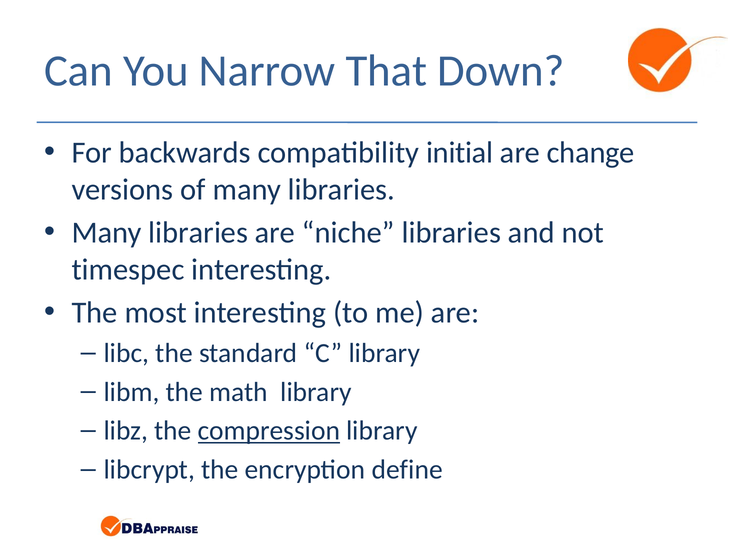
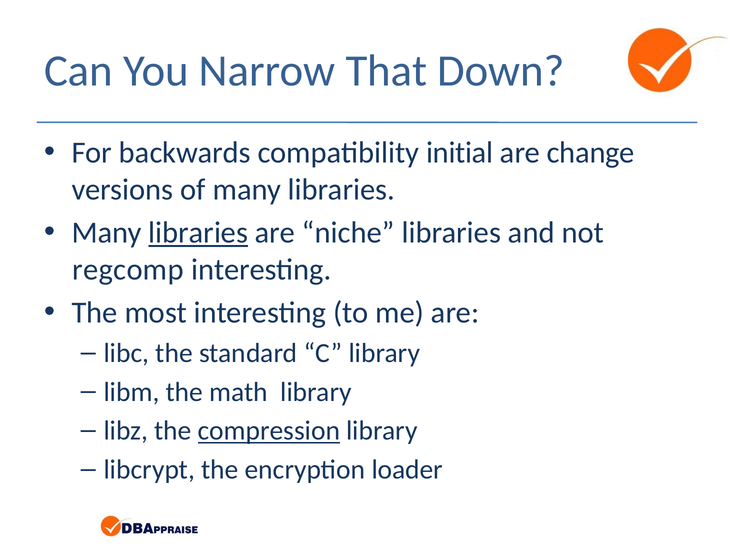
libraries underline: none -> present (198, 233)
timespec: timespec -> regcomp (128, 269)
define: define -> loader (407, 469)
